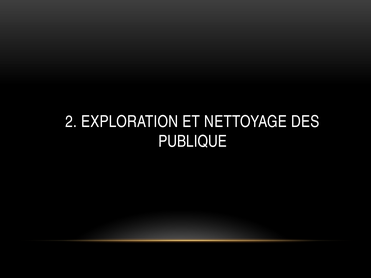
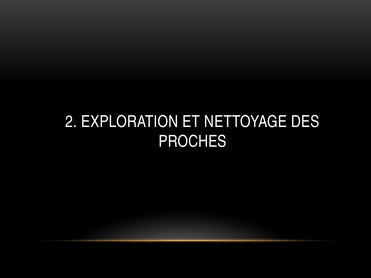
PUBLIQUE: PUBLIQUE -> PROCHES (193, 142)
